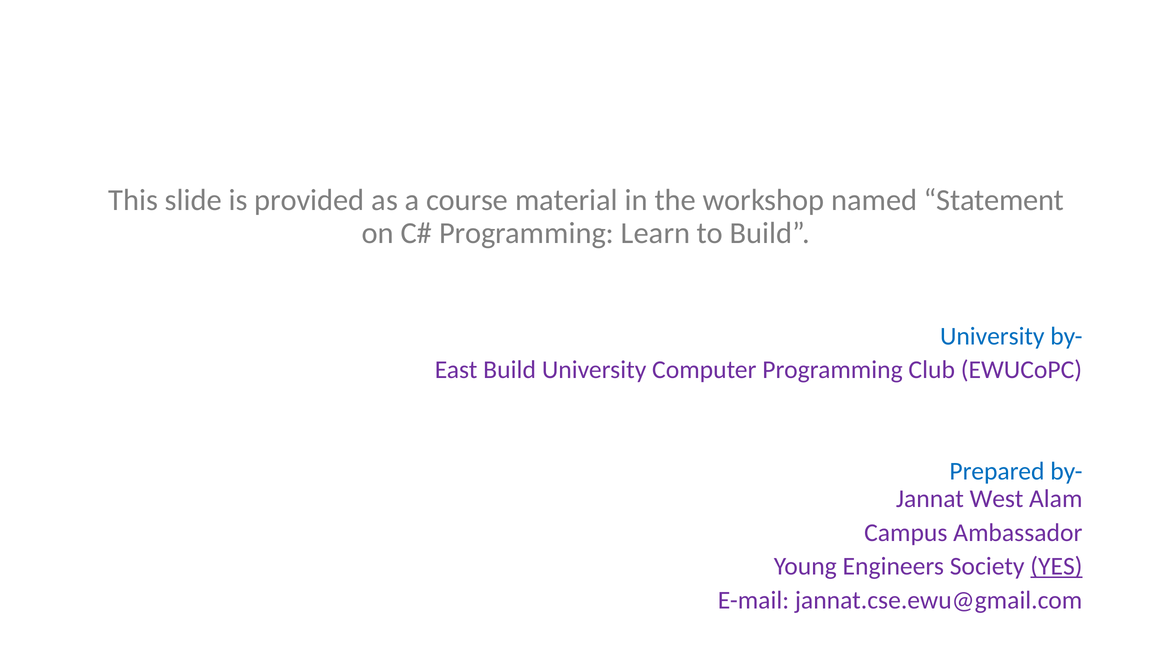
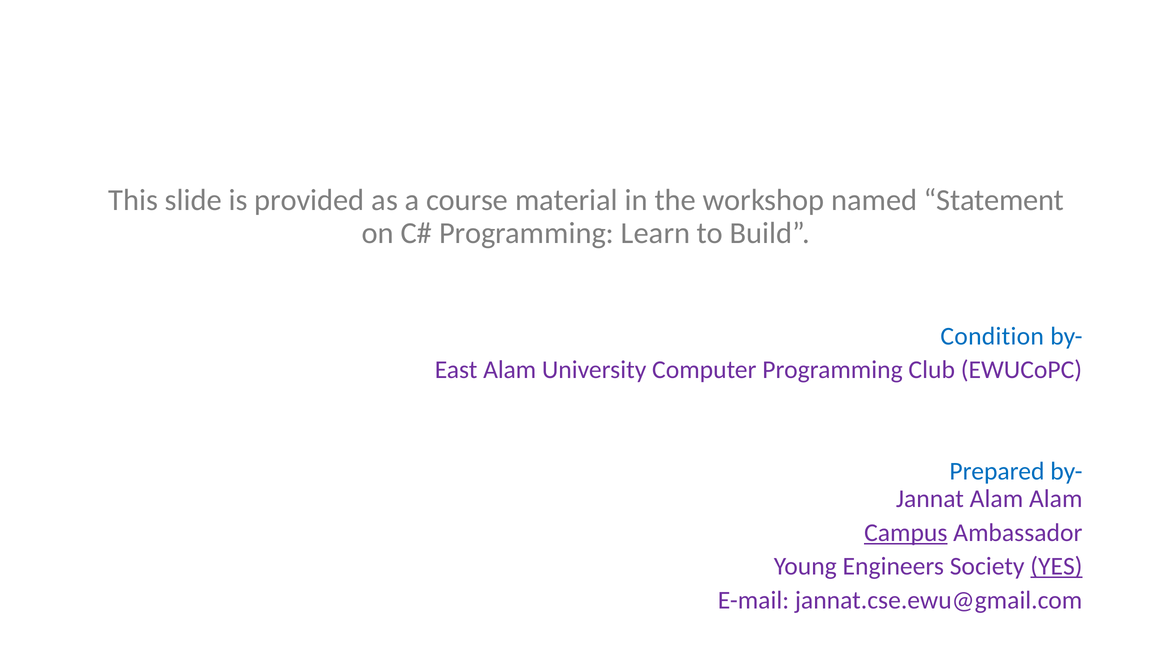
University: University -> Condition (992, 336)
East Build: Build -> Alam (510, 370)
Jannat West: West -> Alam (996, 499)
Campus underline: none -> present (906, 533)
